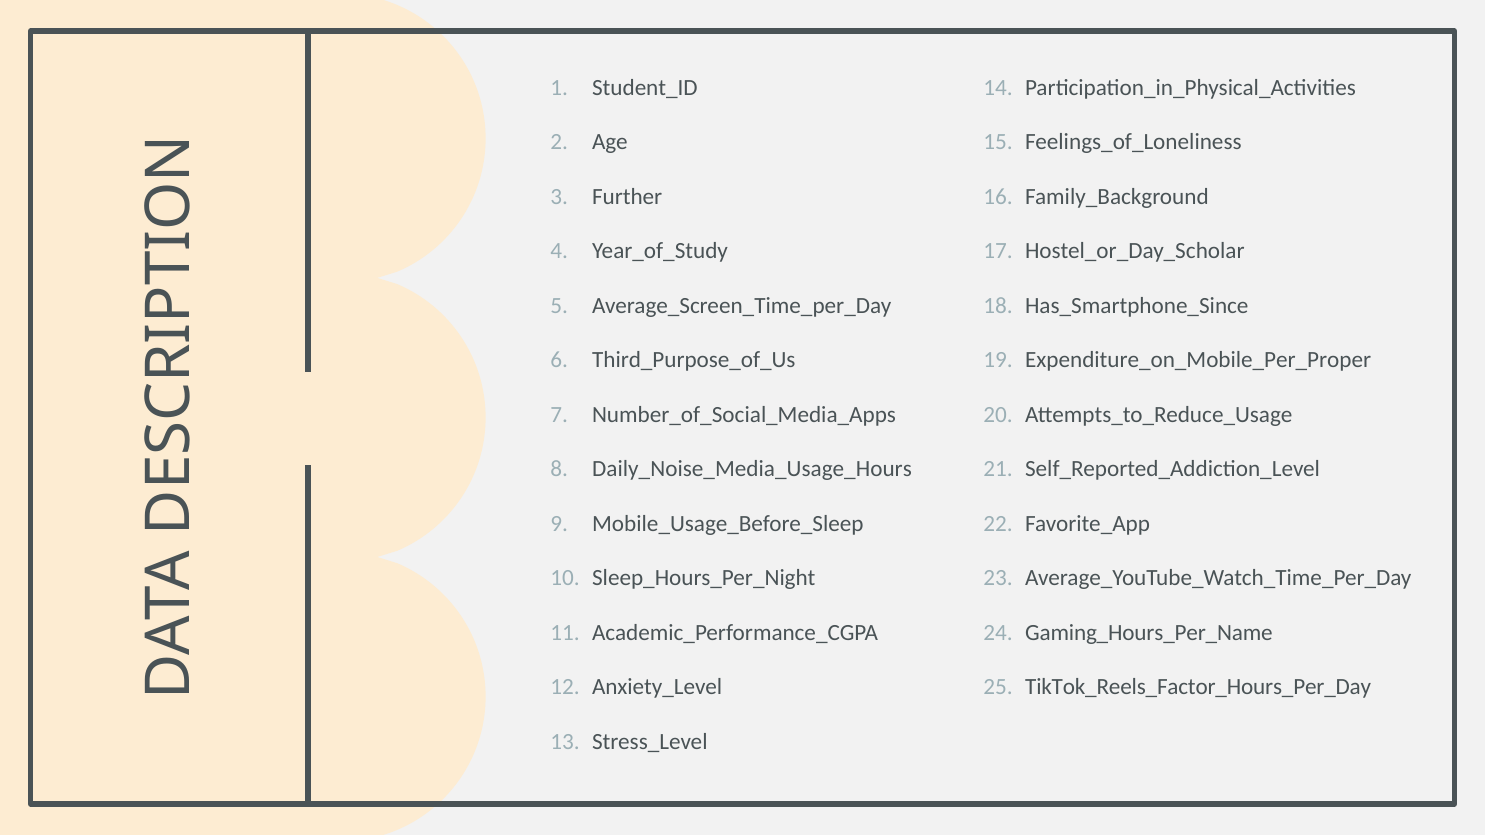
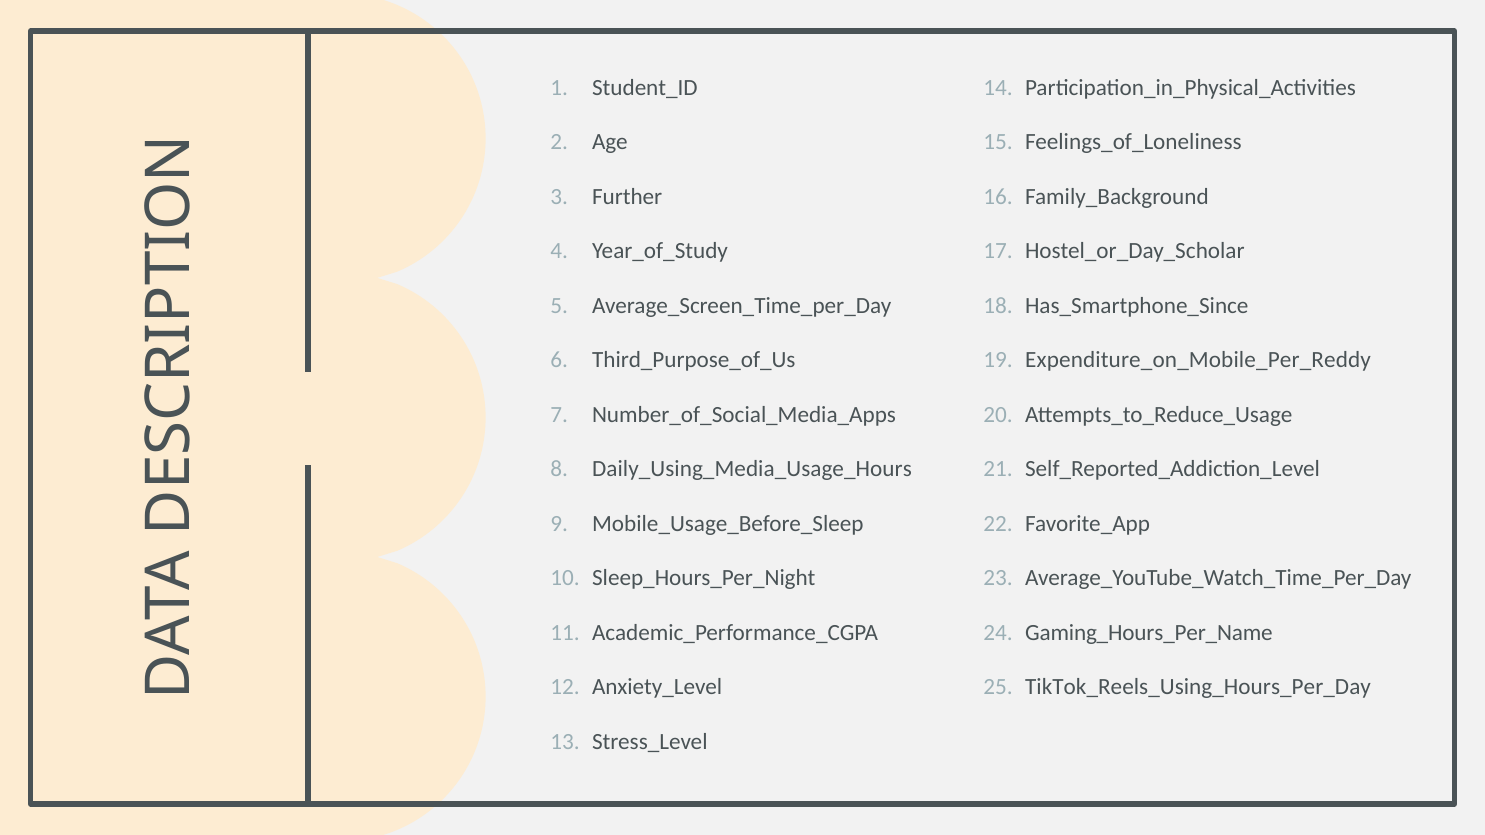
Expenditure_on_Mobile_Per_Proper: Expenditure_on_Mobile_Per_Proper -> Expenditure_on_Mobile_Per_Reddy (1198, 360)
Daily_Noise_Media_Usage_Hours: Daily_Noise_Media_Usage_Hours -> Daily_Using_Media_Usage_Hours (752, 469)
TikTok_Reels_Factor_Hours_Per_Day: TikTok_Reels_Factor_Hours_Per_Day -> TikTok_Reels_Using_Hours_Per_Day (1198, 688)
